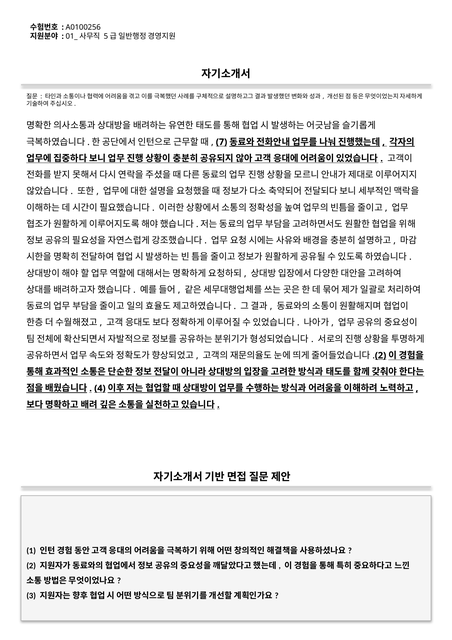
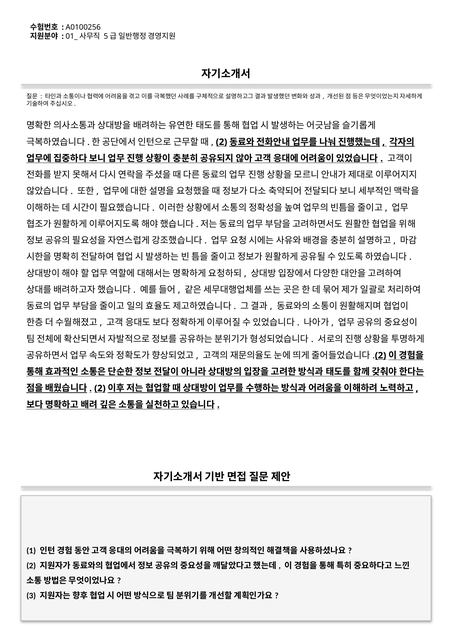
7: 7 -> 2 (222, 142)
4: 4 -> 2 (100, 388)
